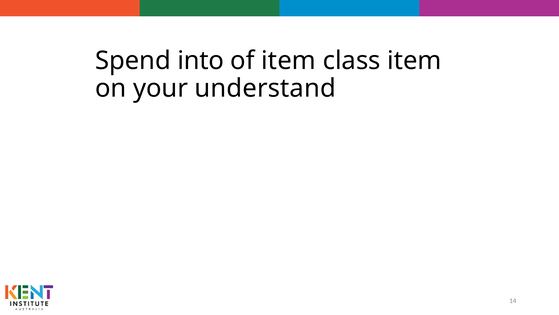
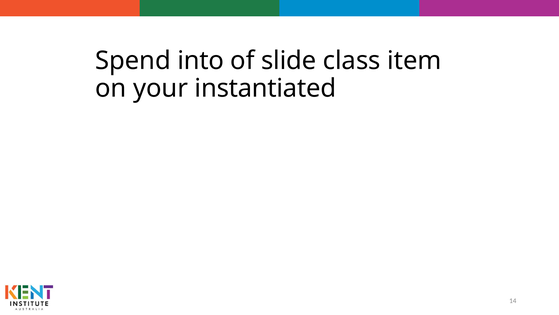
of item: item -> slide (289, 60)
understand: understand -> instantiated (265, 88)
